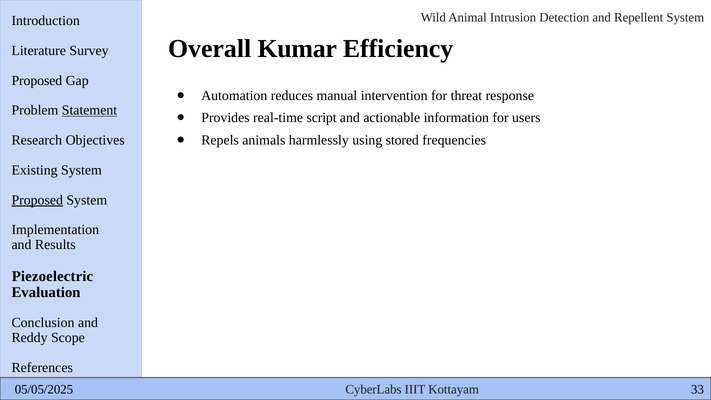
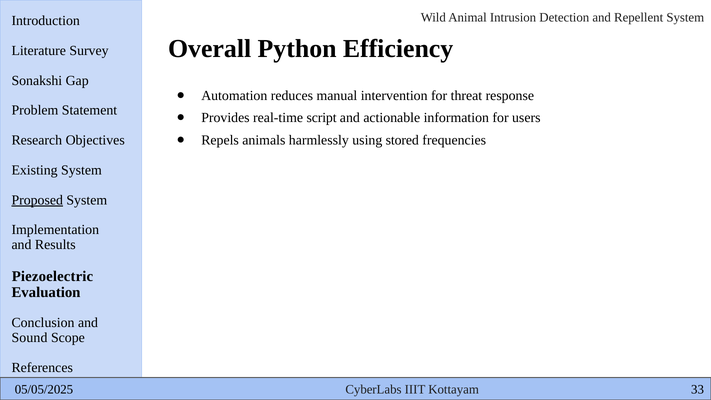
Kumar: Kumar -> Python (297, 49)
Proposed: Proposed -> Sonakshi (37, 80)
Statement underline: present -> none (89, 110)
Reddy: Reddy -> Sound (29, 338)
